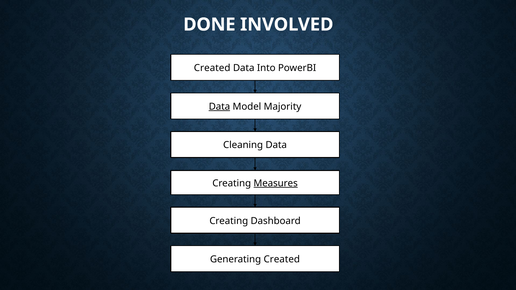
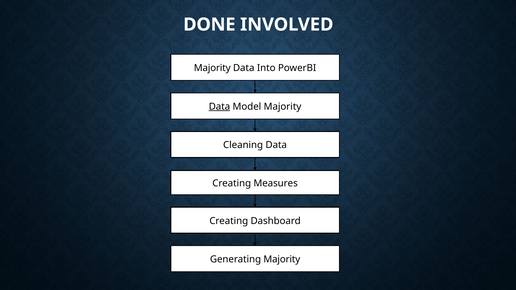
Created: Created -> Majority (212, 68)
Measures underline: present -> none (276, 183)
Generating Created: Created -> Majority (282, 260)
